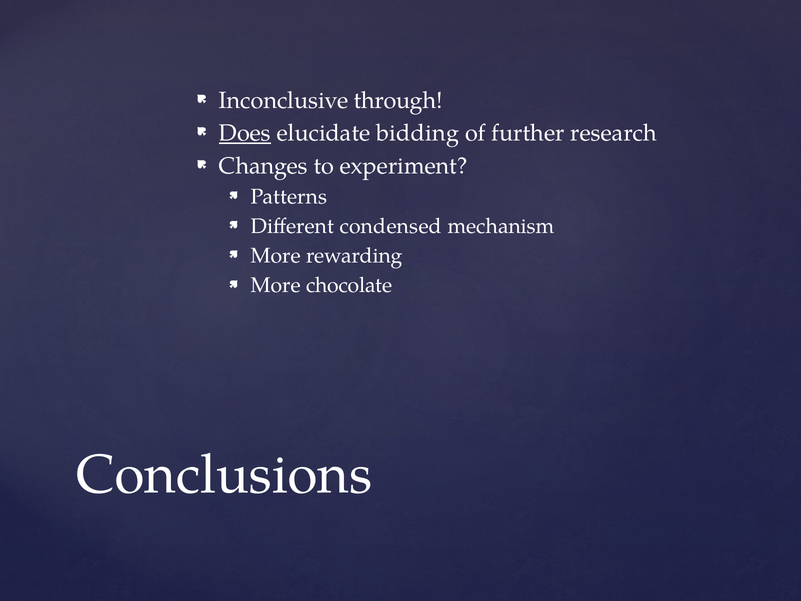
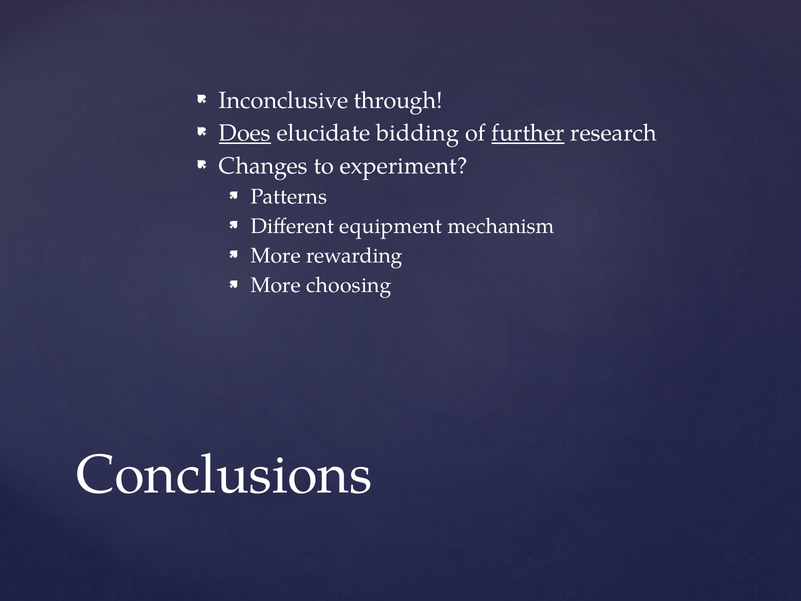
further underline: none -> present (528, 133)
condensed: condensed -> equipment (391, 226)
chocolate: chocolate -> choosing (349, 285)
